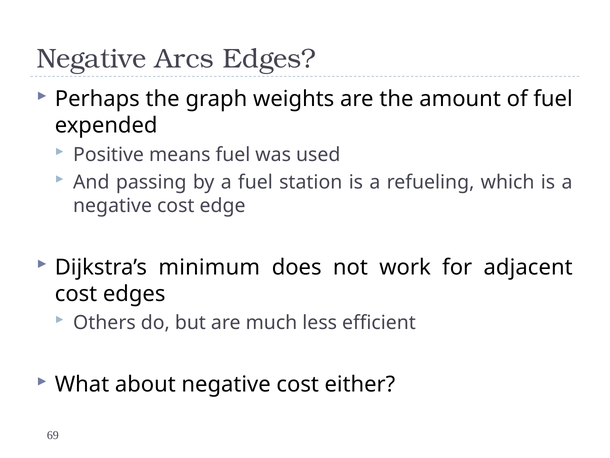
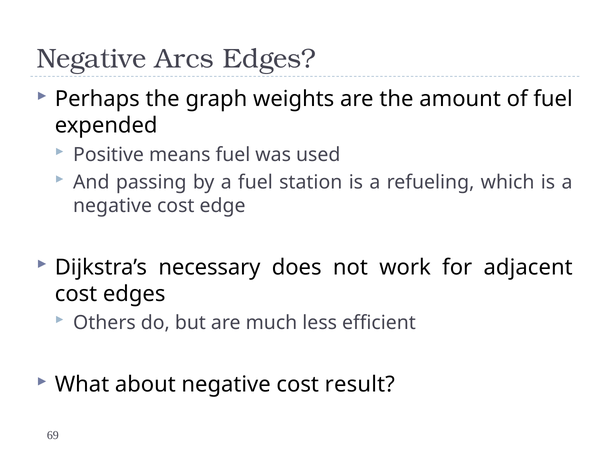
minimum: minimum -> necessary (209, 267)
either: either -> result (360, 384)
